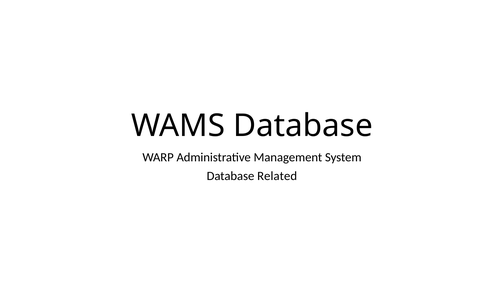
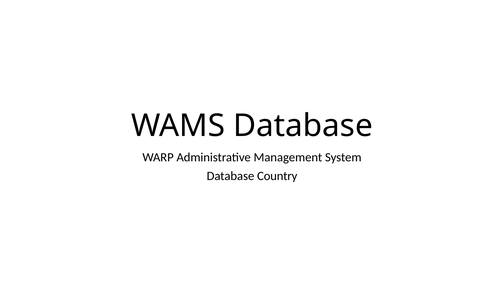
Related: Related -> Country (277, 176)
